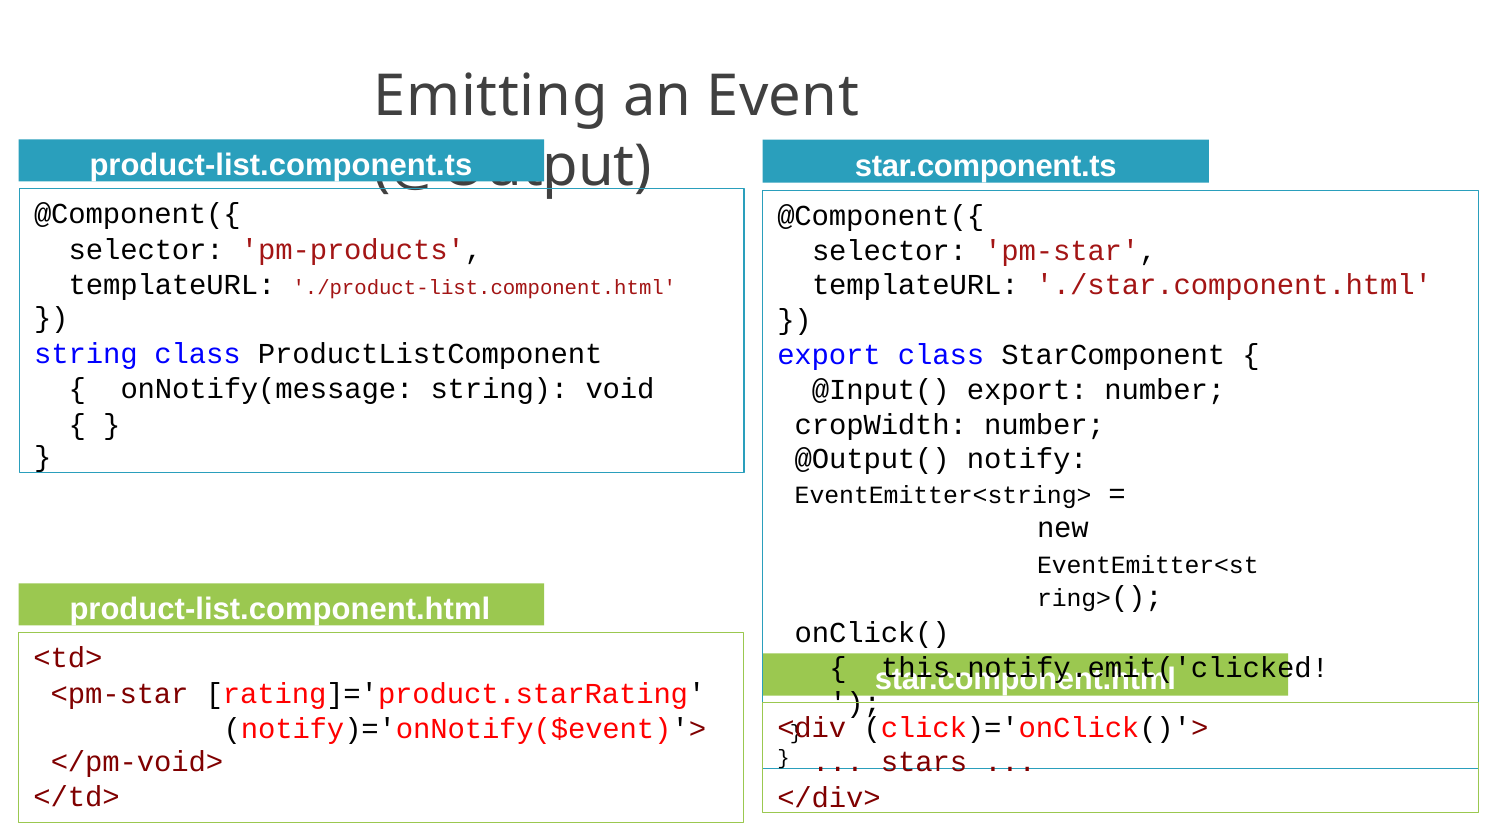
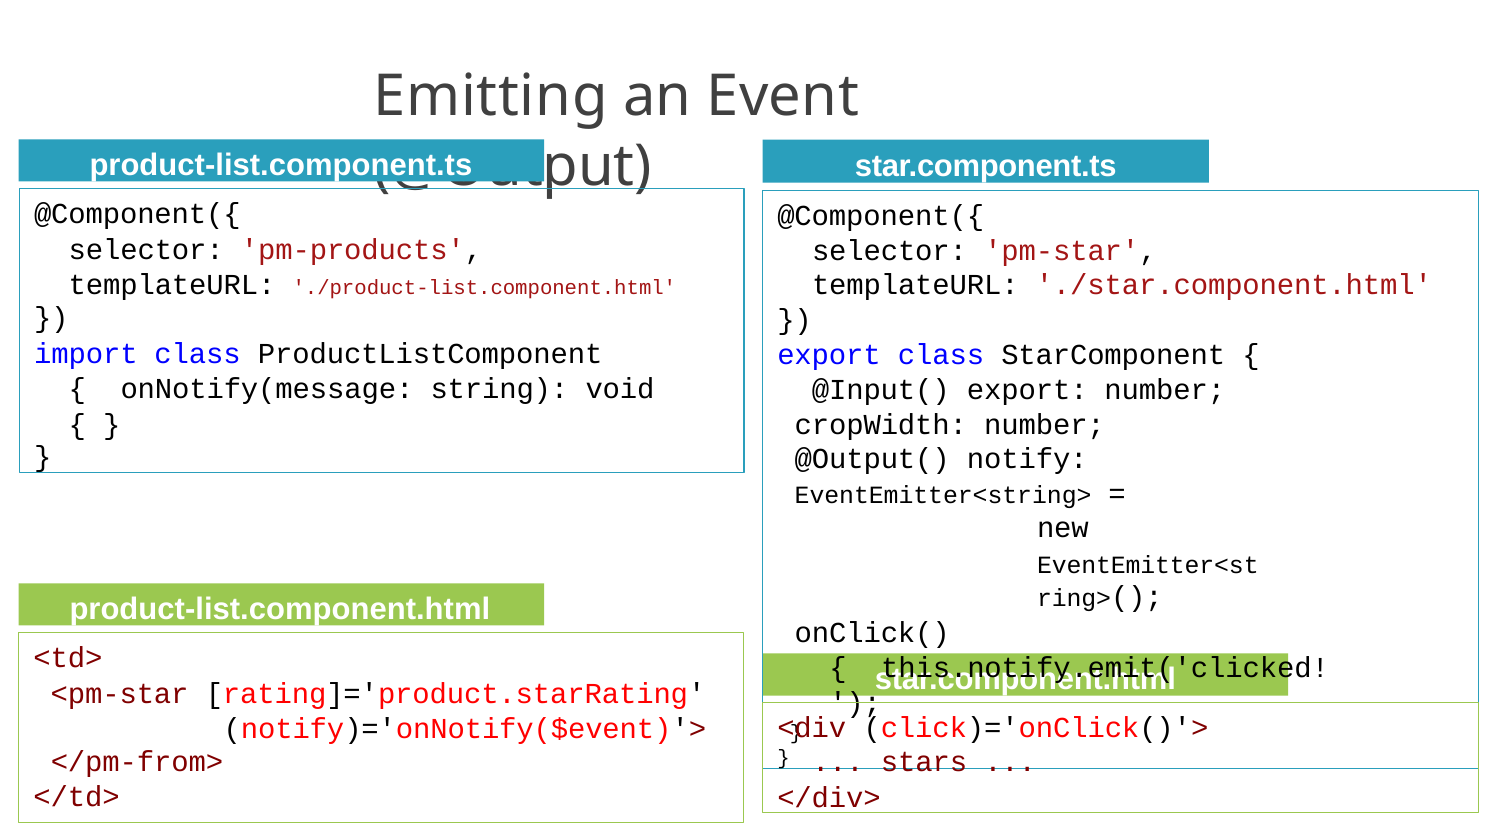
string: string -> import (86, 354)
</pm-void>: </pm-void> -> </pm-from> (137, 762)
